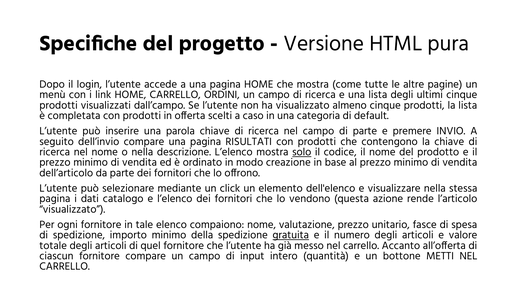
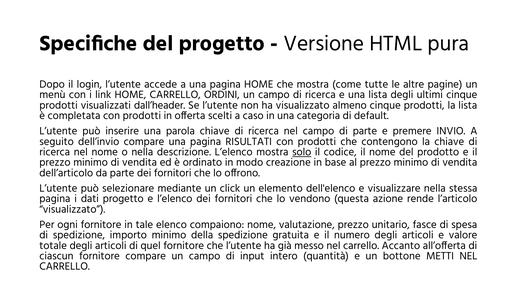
dall’campo: dall’campo -> dall’header (160, 105)
dati catalogo: catalogo -> progetto (123, 199)
gratuita underline: present -> none (291, 235)
